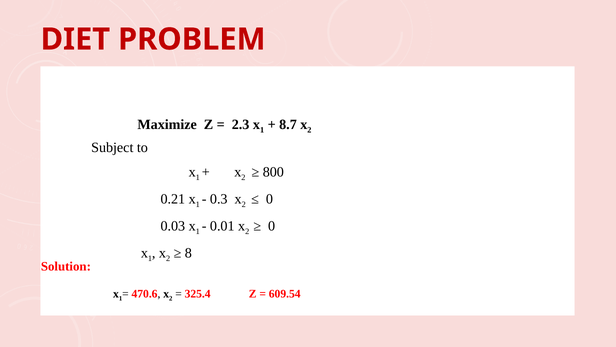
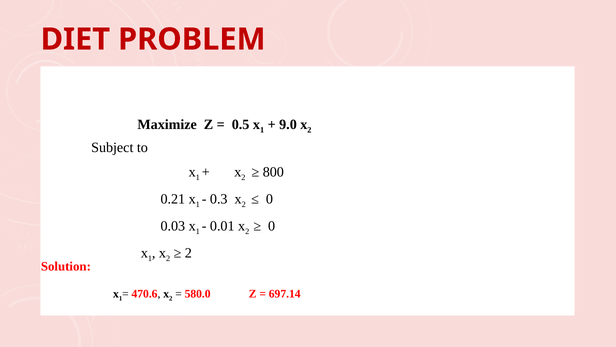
2.3: 2.3 -> 0.5 (241, 124)
8.7: 8.7 -> 9.0 (288, 124)
8: 8 -> 2 (188, 253)
325.4: 325.4 -> 580.0 (198, 294)
609.54: 609.54 -> 697.14 (285, 294)
